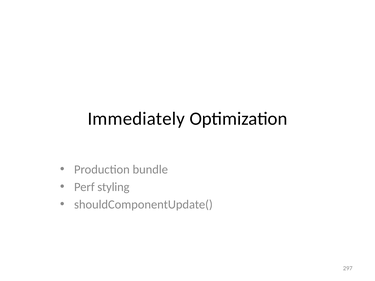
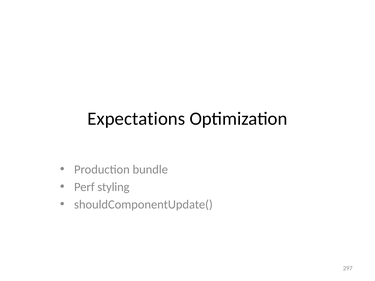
Immediately: Immediately -> Expectations (136, 119)
